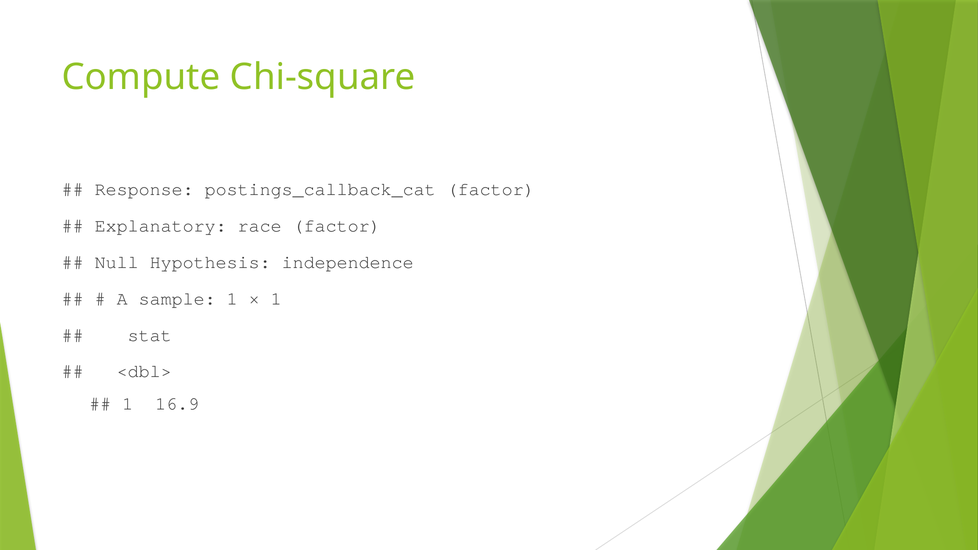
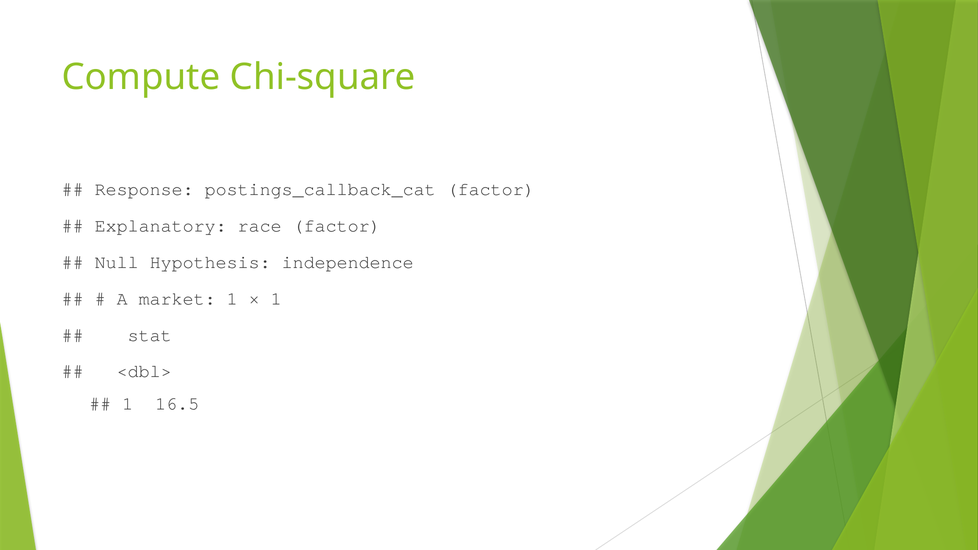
sample: sample -> market (177, 299)
16.9: 16.9 -> 16.5 (177, 404)
